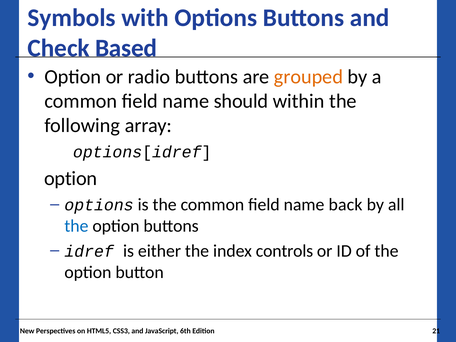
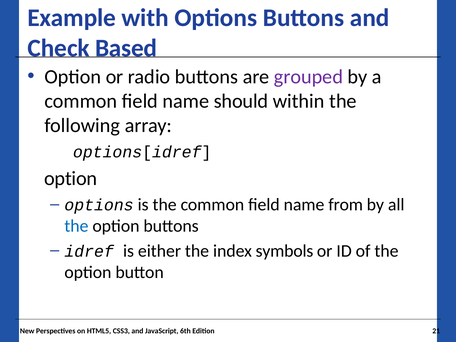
Symbols: Symbols -> Example (72, 18)
grouped colour: orange -> purple (308, 77)
back: back -> from (346, 205)
controls: controls -> symbols (284, 251)
